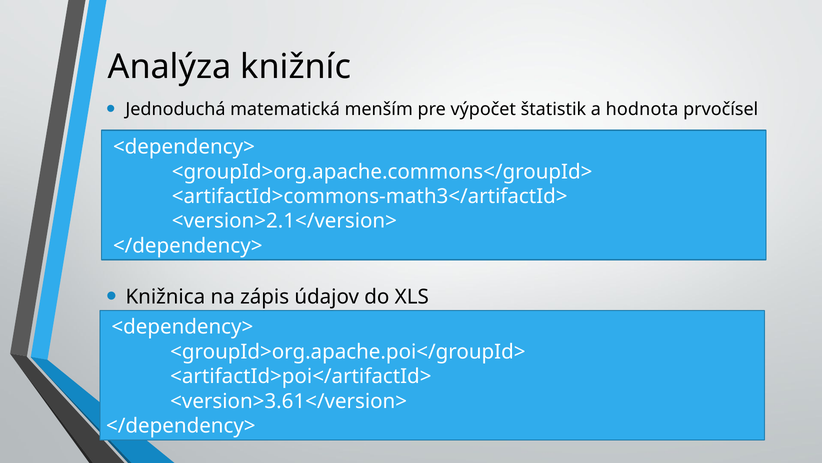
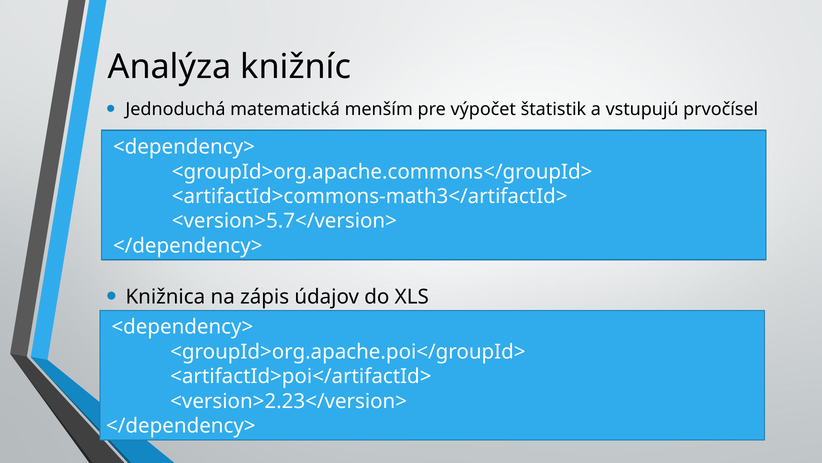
hodnota: hodnota -> vstupujú (642, 109)
<version>2.1</version>: <version>2.1</version> -> <version>5.7</version> (284, 221)
<version>3.61</version>: <version>3.61</version> -> <version>2.23</version> (289, 401)
